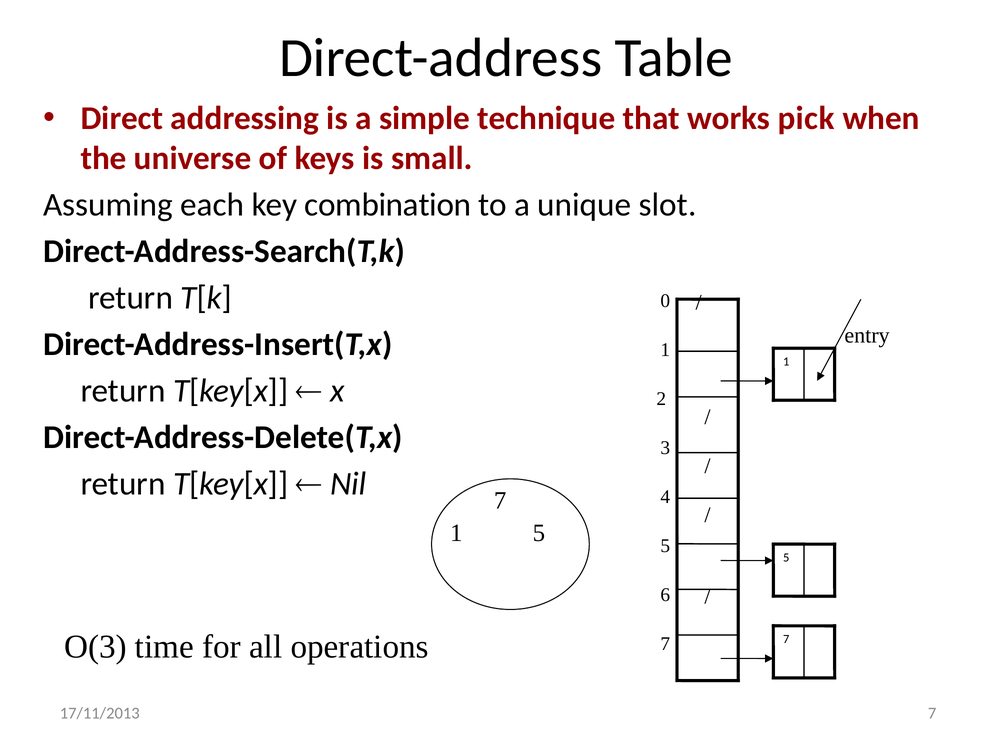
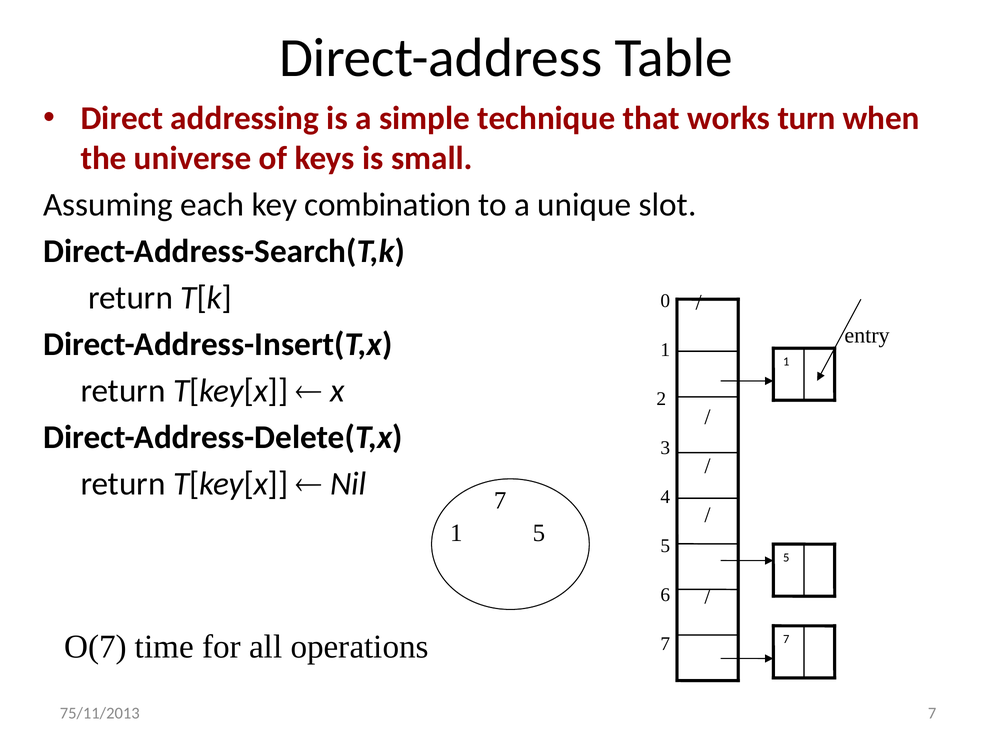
pick: pick -> turn (807, 119)
O(3: O(3 -> O(7 (95, 647)
17/11/2013: 17/11/2013 -> 75/11/2013 (100, 713)
